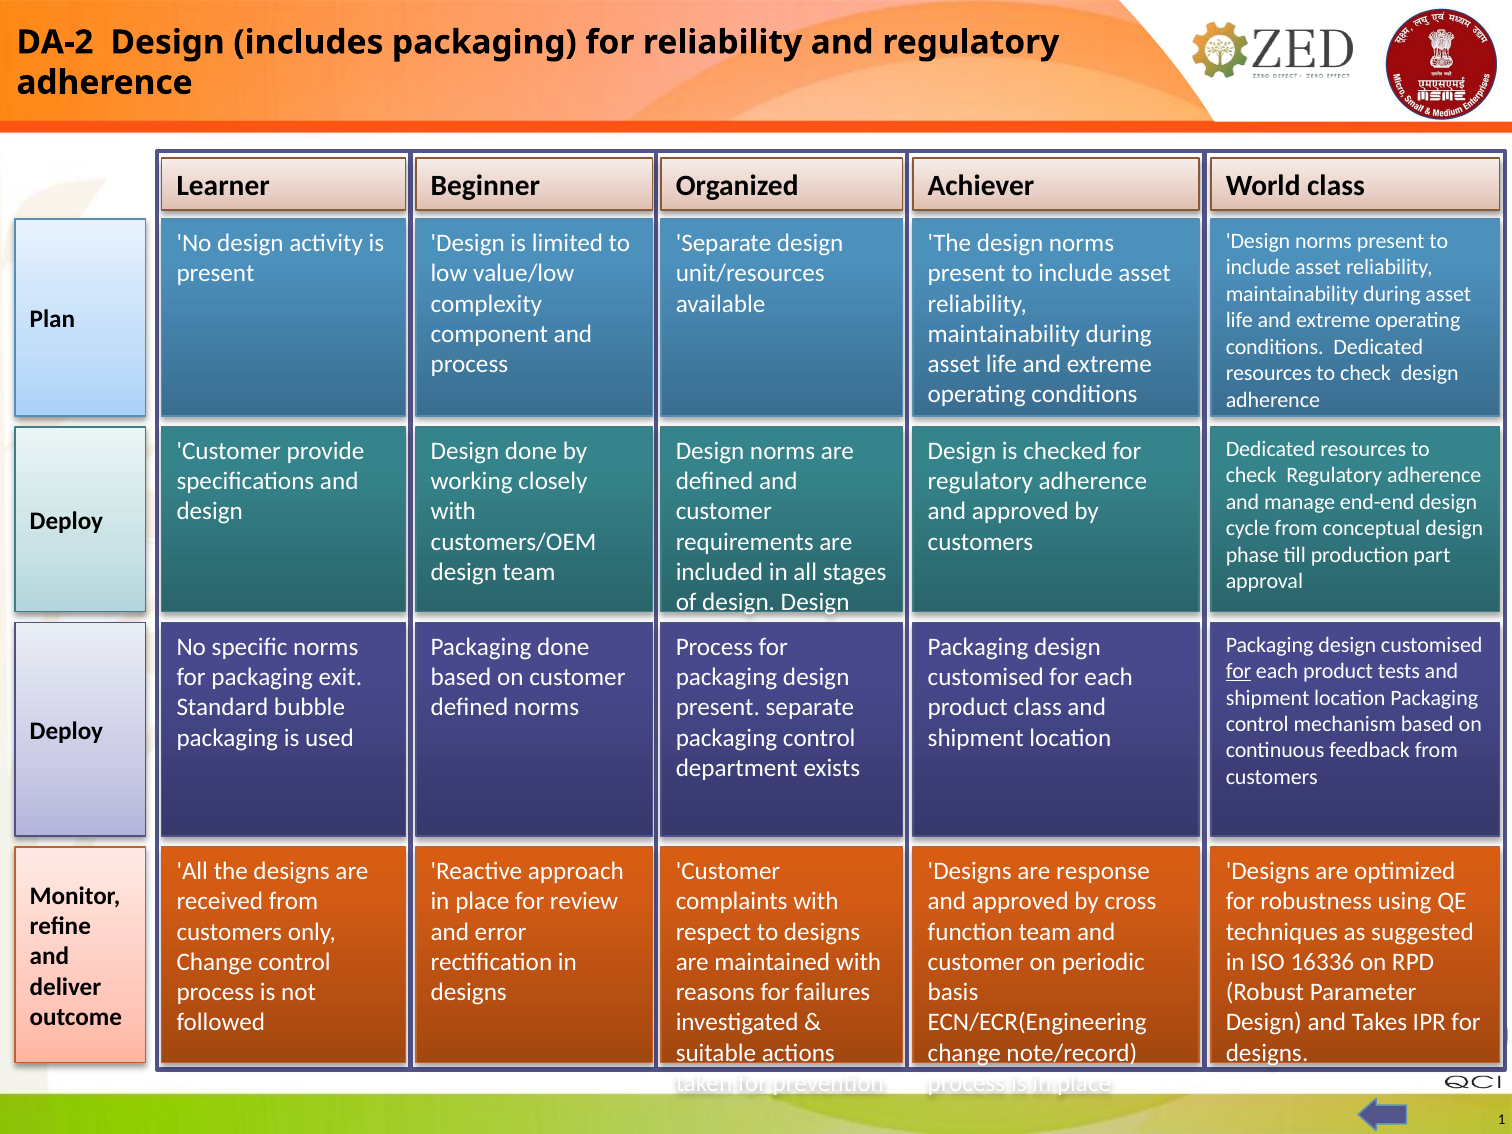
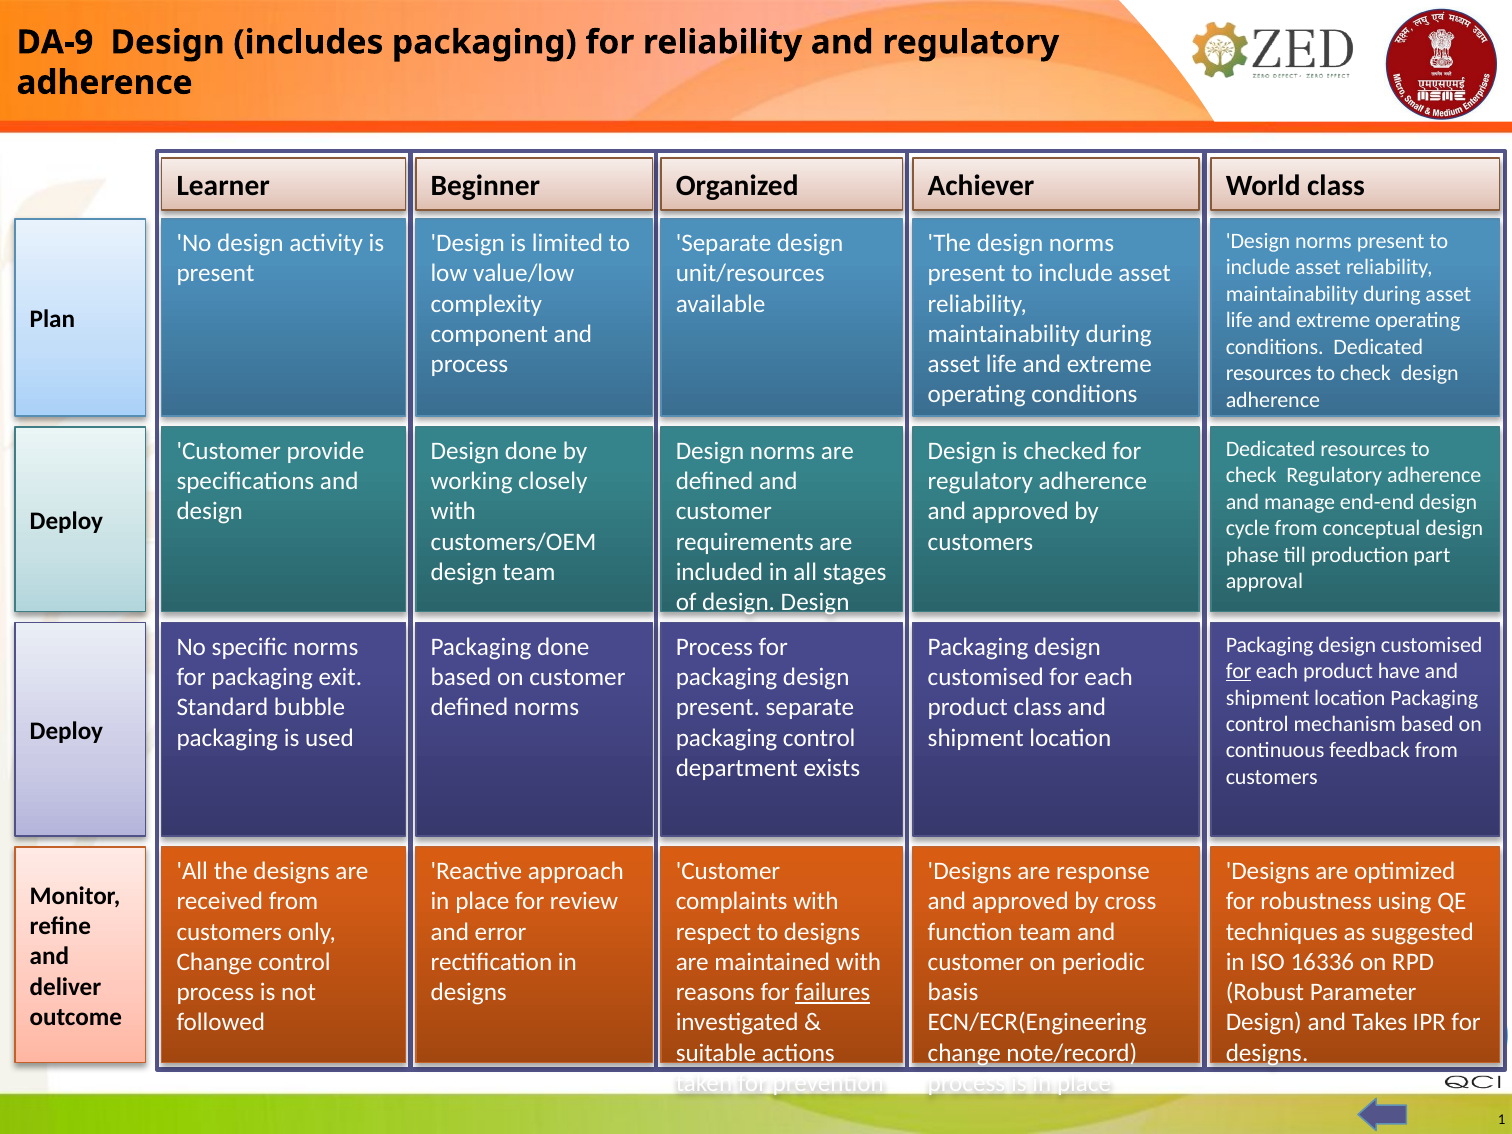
DA-2: DA-2 -> DA-9 (55, 42)
tests: tests -> have (1399, 671)
failures underline: none -> present (833, 992)
